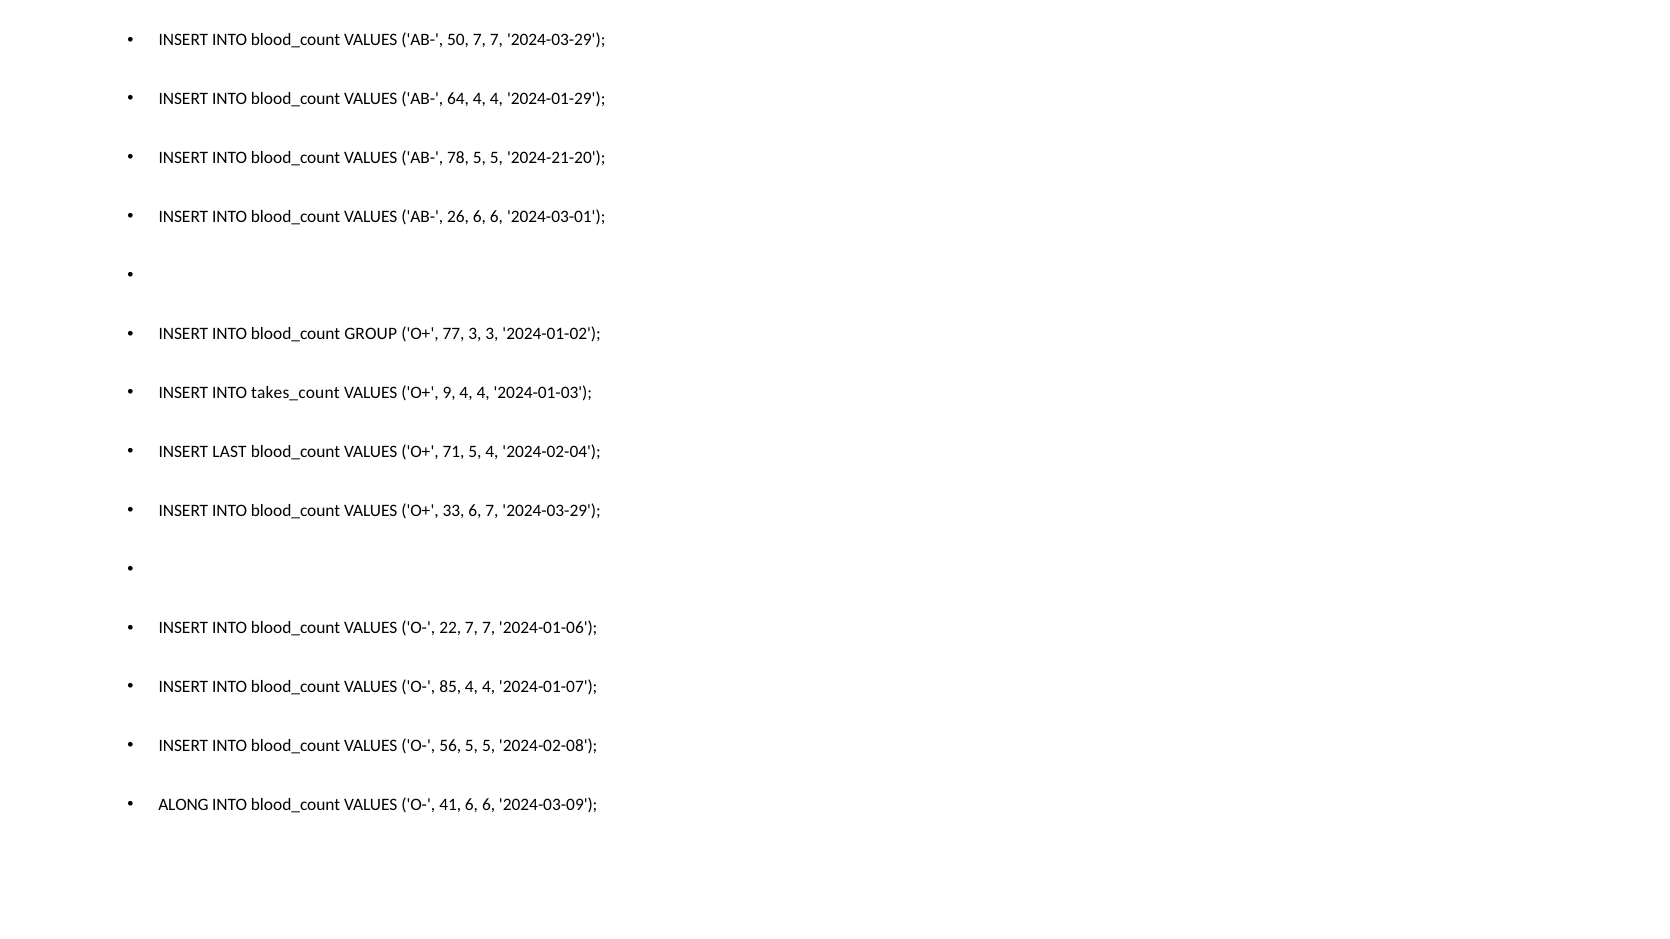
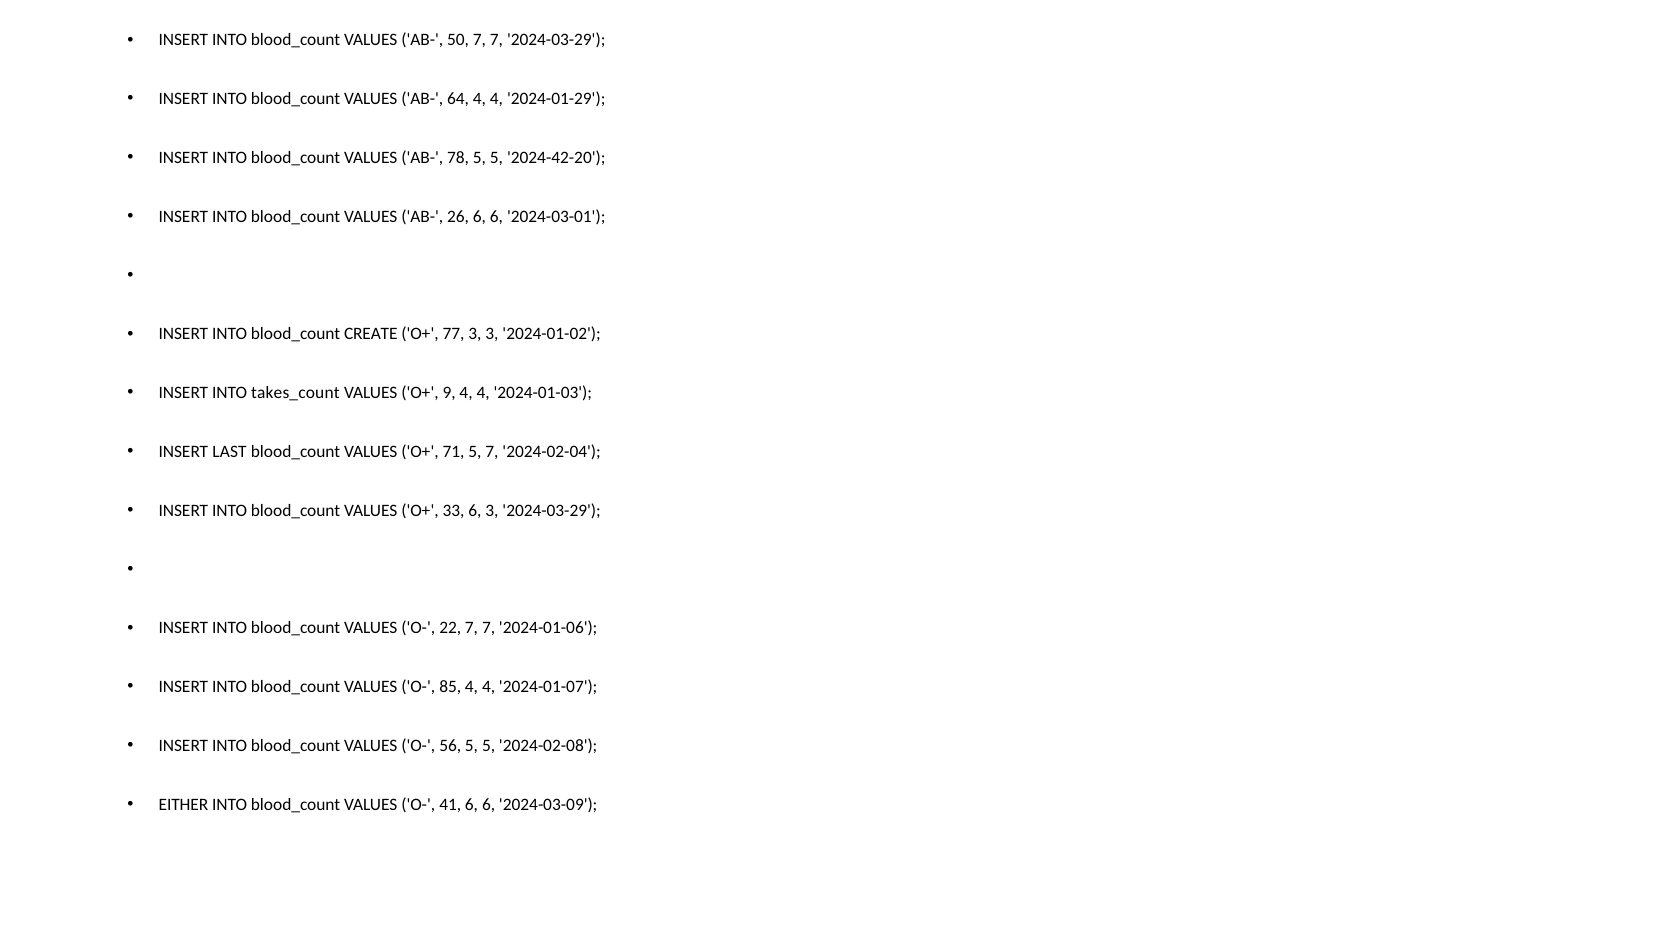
2024-21-20: 2024-21-20 -> 2024-42-20 (556, 158)
GROUP: GROUP -> CREATE (371, 334)
5 4: 4 -> 7 (492, 452)
6 7: 7 -> 3 (492, 511)
ALONG: ALONG -> EITHER (183, 805)
